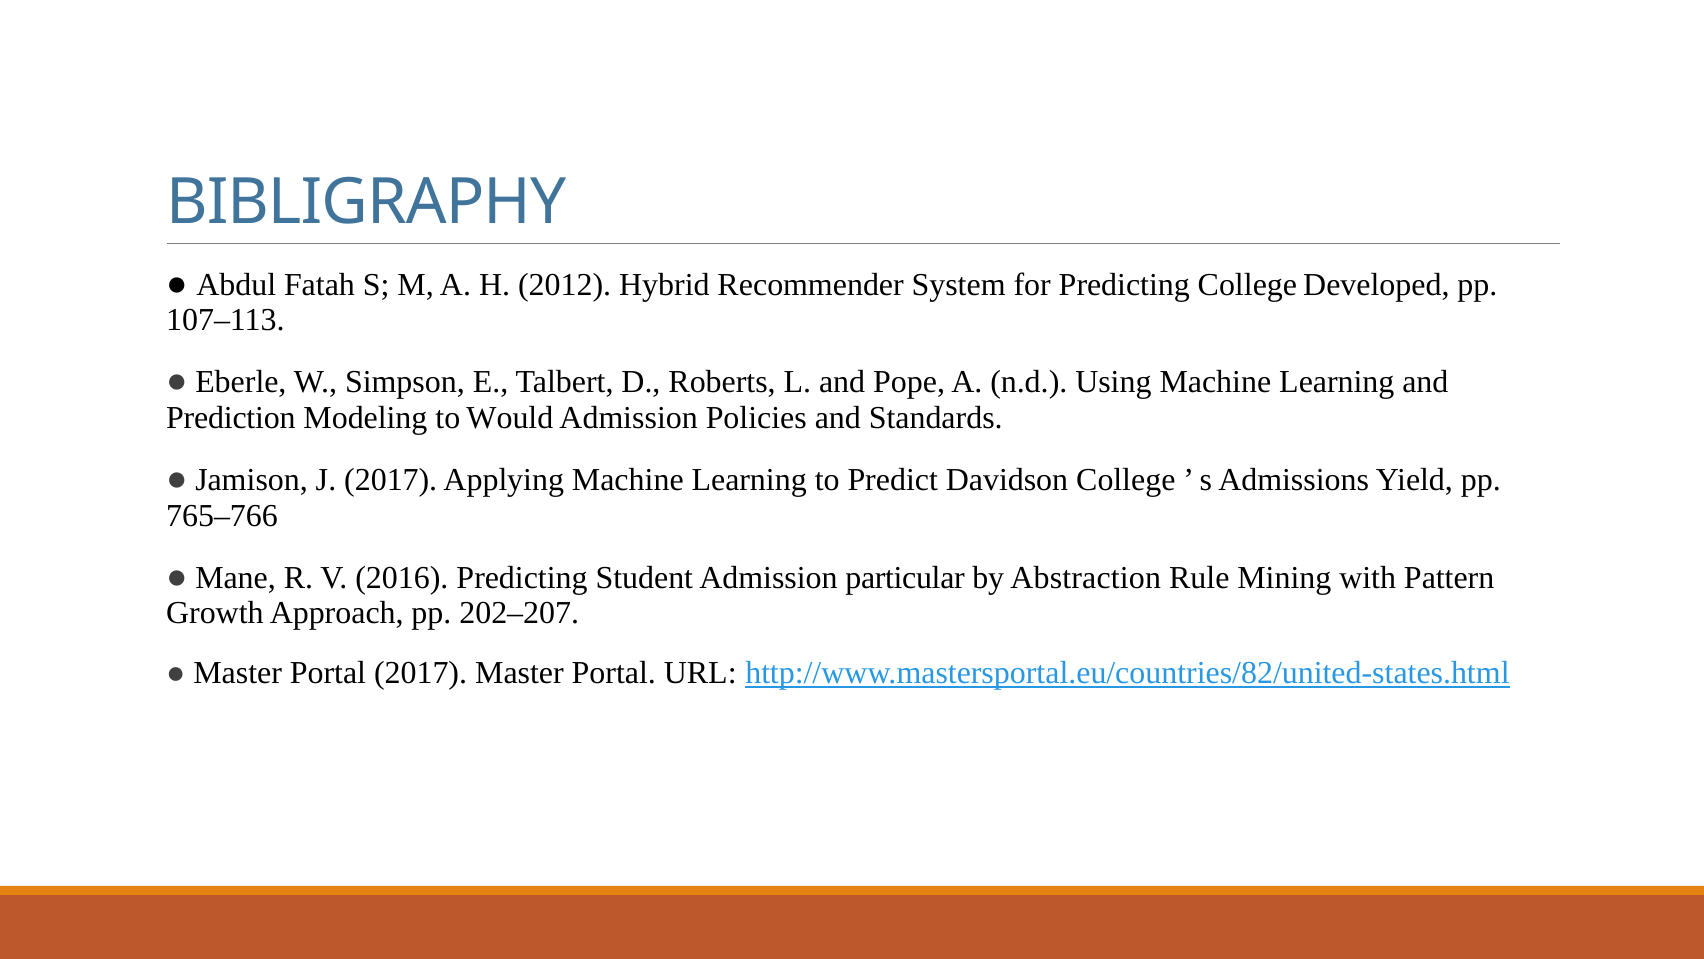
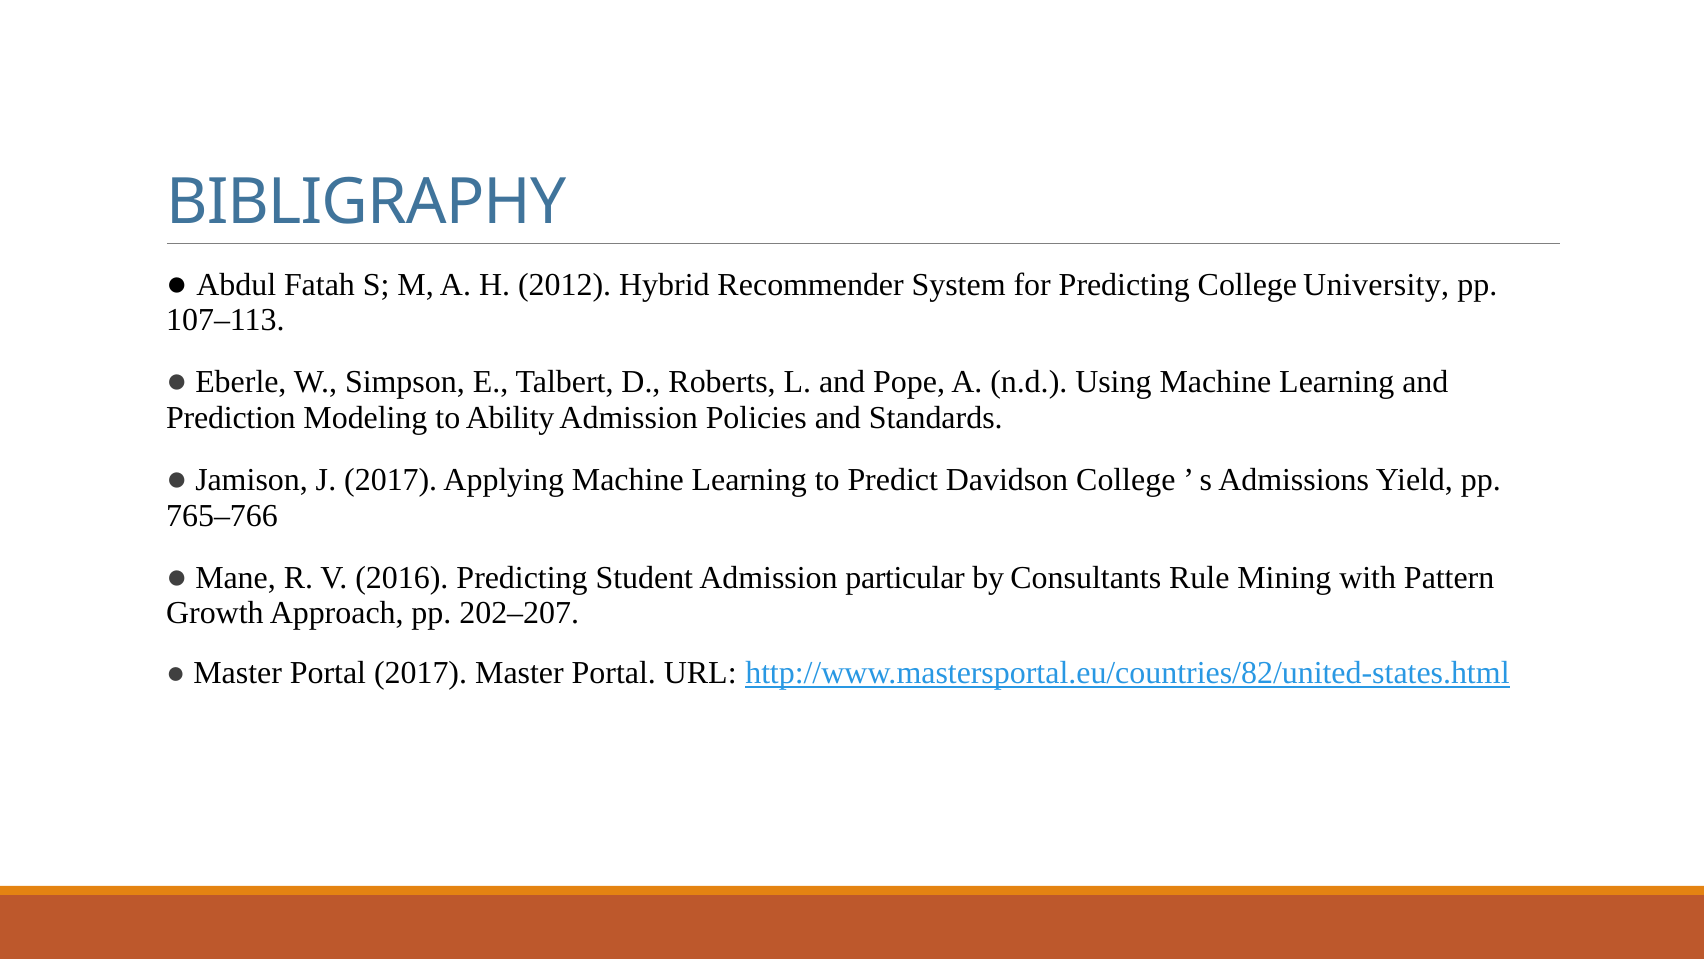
Developed: Developed -> University (1376, 285)
Would: Would -> Ability (510, 417)
Abstraction: Abstraction -> Consultants (1086, 578)
